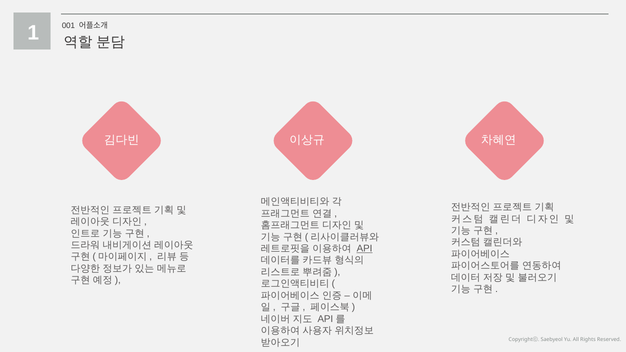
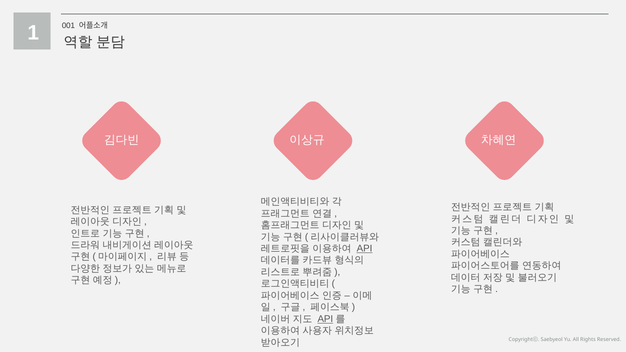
API underline: none -> present (325, 319)
